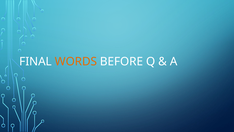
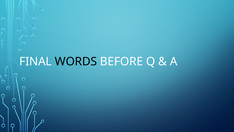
WORDS colour: orange -> black (76, 61)
